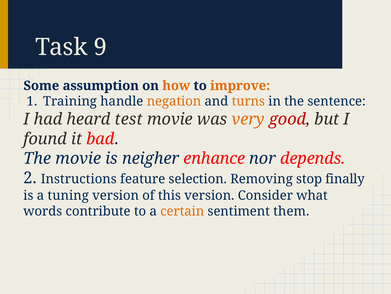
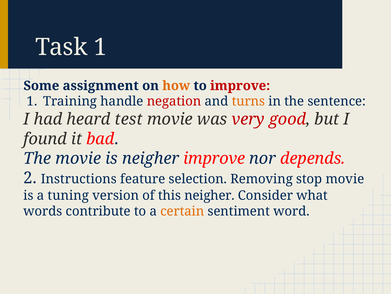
Task 9: 9 -> 1 (100, 47)
assumption: assumption -> assignment (101, 86)
improve colour: orange -> red (240, 86)
negation colour: orange -> red (174, 101)
very colour: orange -> red (248, 119)
neigher enhance: enhance -> improve (214, 158)
stop finally: finally -> movie (345, 179)
this version: version -> neigher (210, 195)
them: them -> word (291, 211)
